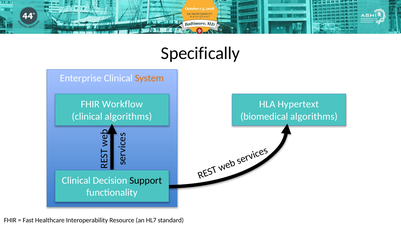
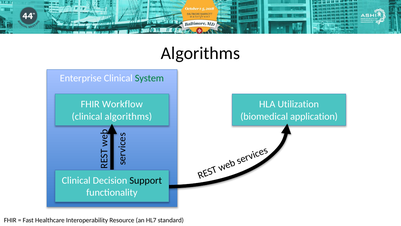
Specifically: Specifically -> Algorithms (200, 53)
System colour: orange -> green (149, 78)
Hypertext: Hypertext -> Utilization (298, 104)
biomedical algorithms: algorithms -> application (314, 116)
